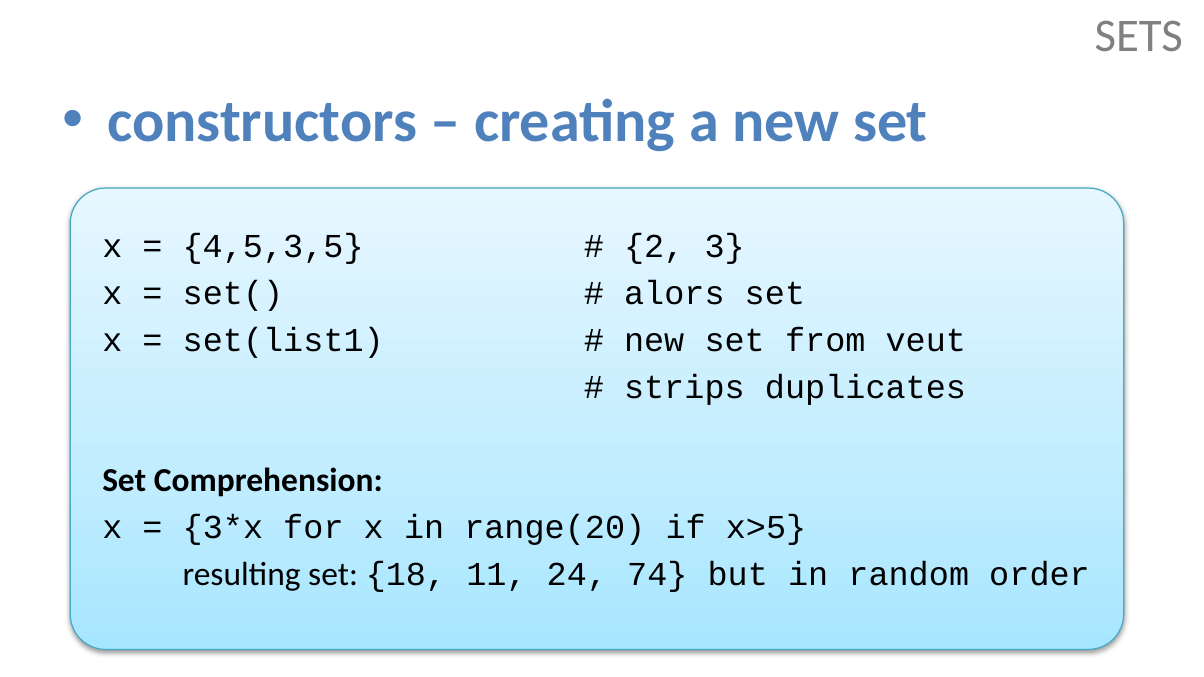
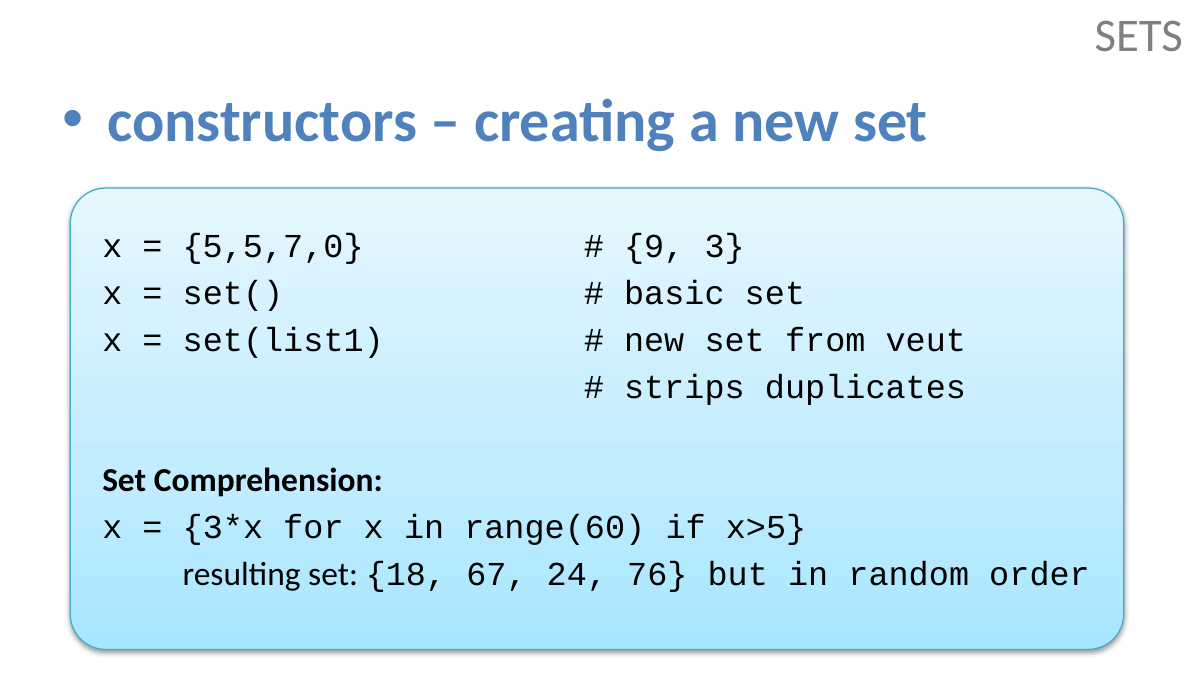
4,5,3,5: 4,5,3,5 -> 5,5,7,0 (273, 247)
2: 2 -> 9 (654, 247)
alors: alors -> basic (674, 293)
range(20: range(20 -> range(60 (555, 528)
11: 11 -> 67 (496, 574)
74: 74 -> 76 (657, 574)
